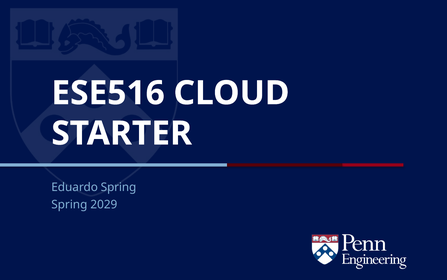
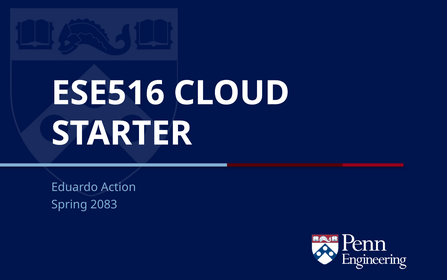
Eduardo Spring: Spring -> Action (118, 187)
2029: 2029 -> 2083 (104, 204)
